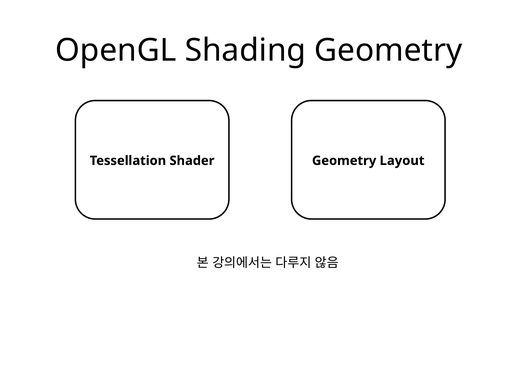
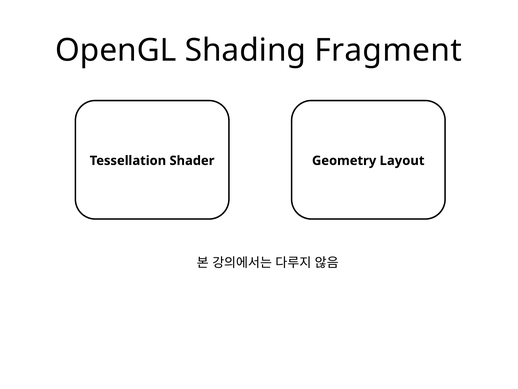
Shading Geometry: Geometry -> Fragment (388, 50)
